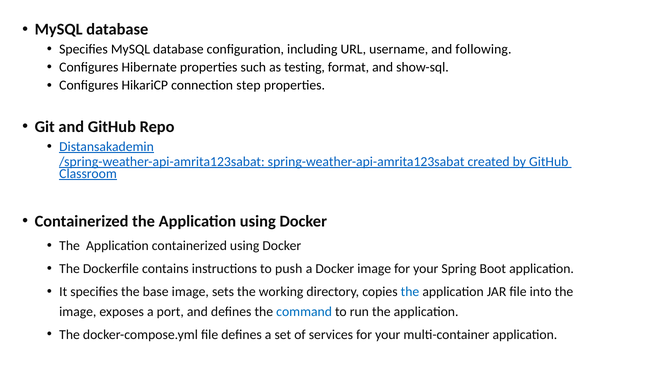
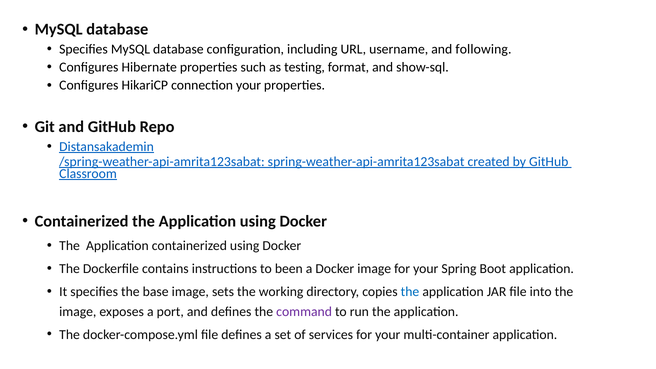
connection step: step -> your (249, 85)
push: push -> been (289, 269)
command colour: blue -> purple (304, 312)
